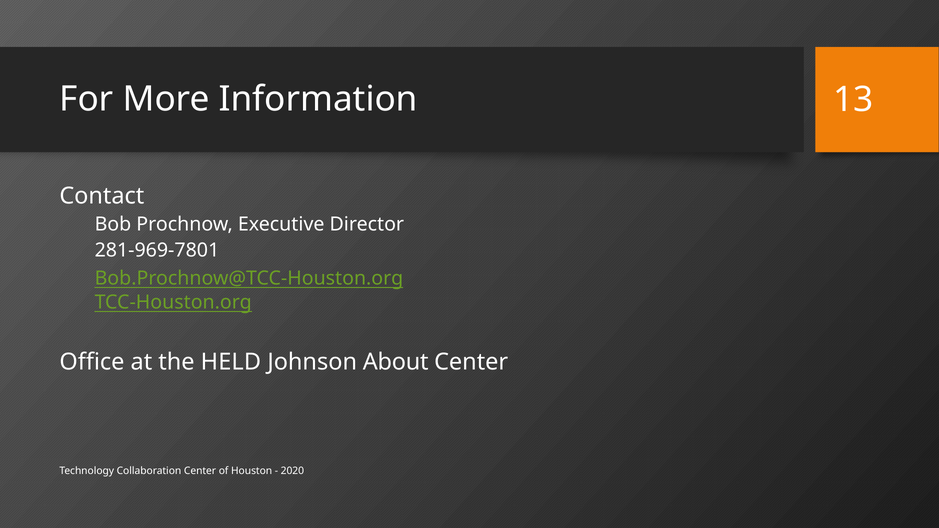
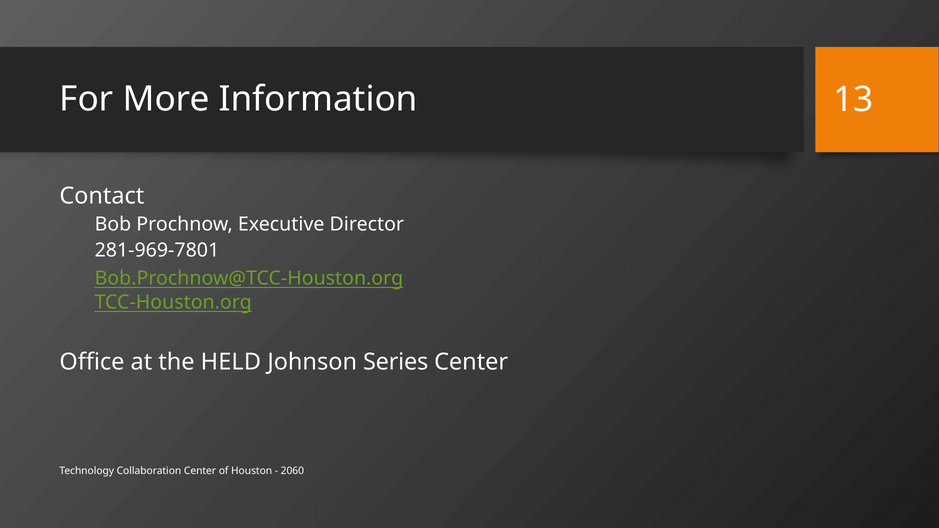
About: About -> Series (396, 362)
2020: 2020 -> 2060 (292, 471)
